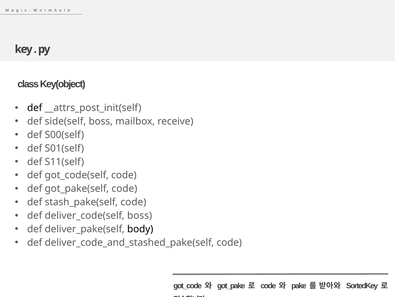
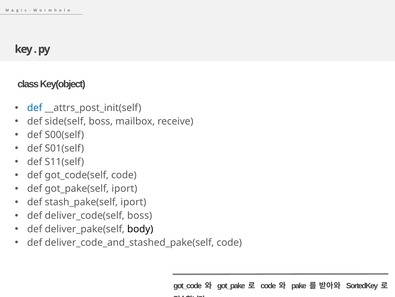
def colour: black -> blue (35, 108)
code: code -> iport (124, 188)
code: code -> iport (133, 202)
